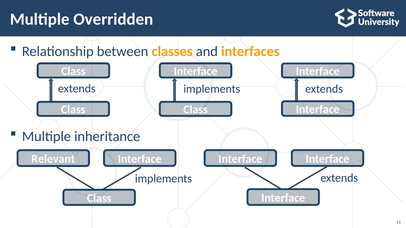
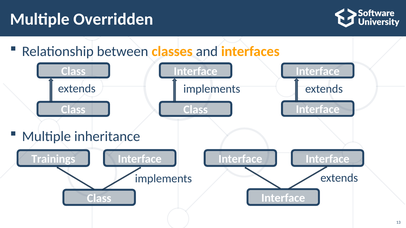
Relevant: Relevant -> Trainings (53, 159)
